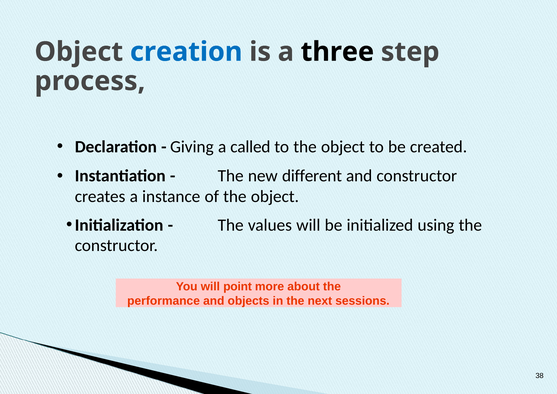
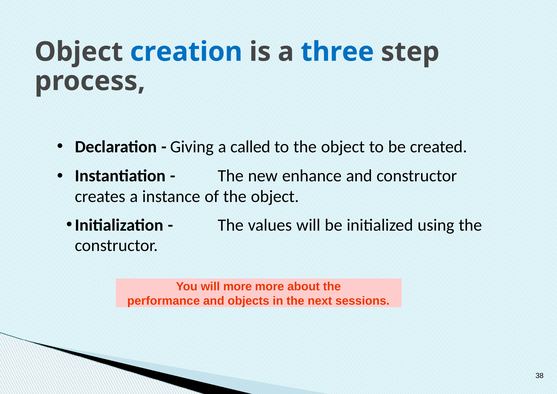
three colour: black -> blue (337, 52)
different: different -> enhance (312, 176)
will point: point -> more (238, 286)
